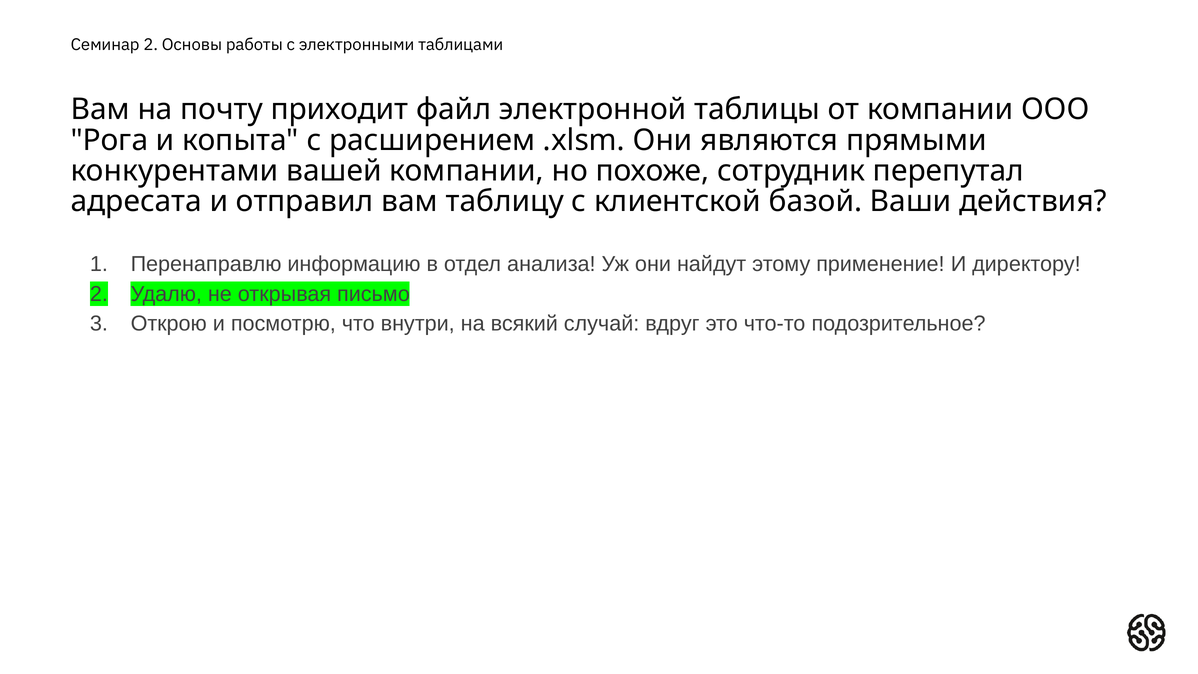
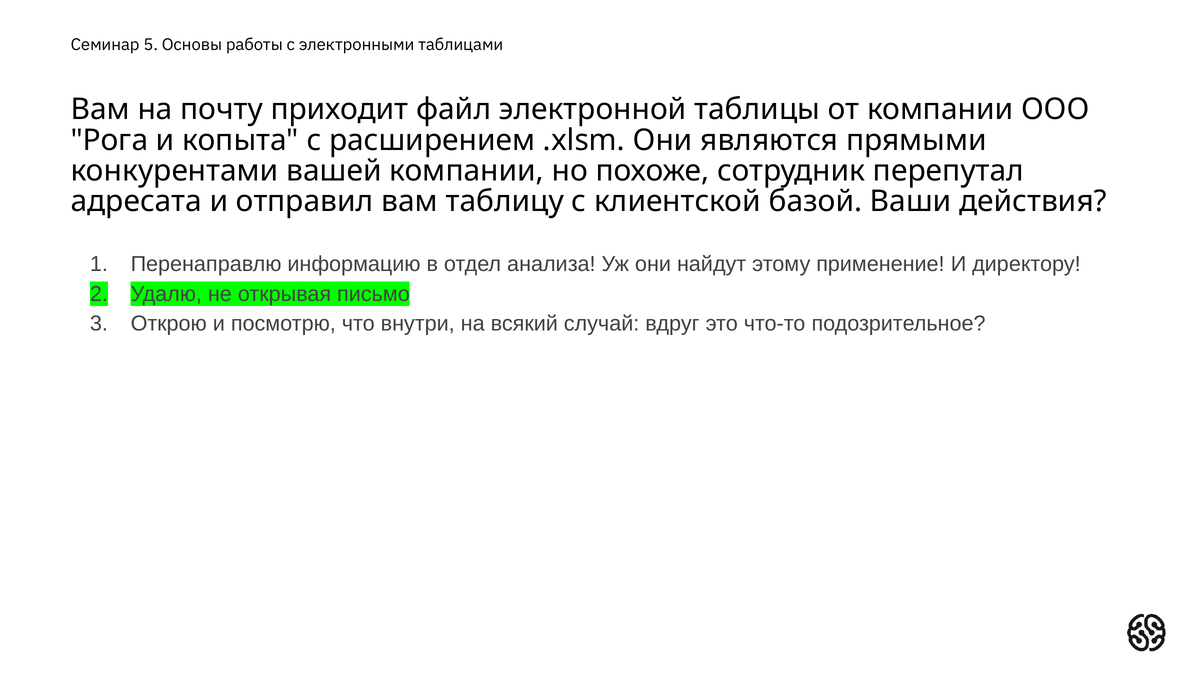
Семинар 2: 2 -> 5 (151, 45)
